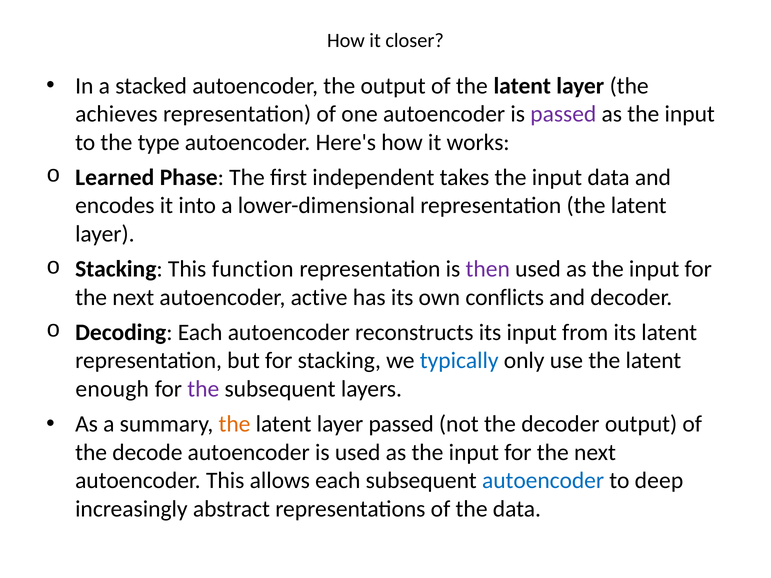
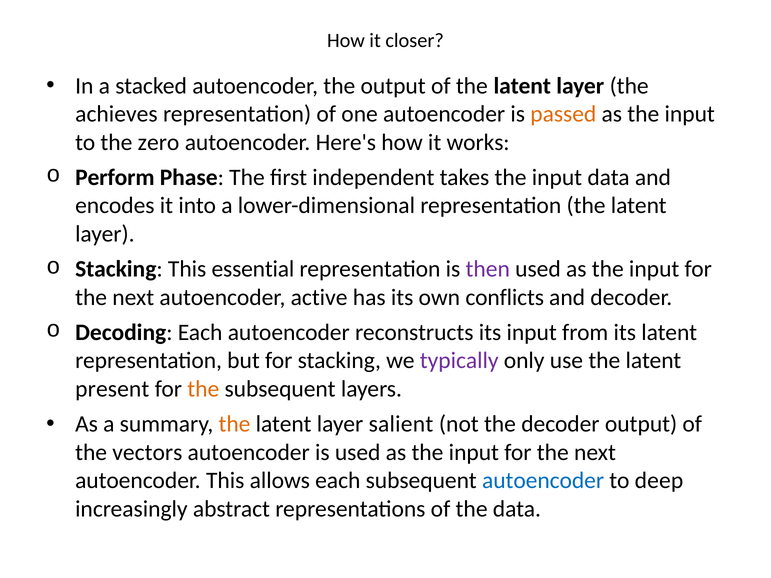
passed colour: purple -> orange (563, 114)
type: type -> zero (159, 142)
Learned: Learned -> Perform (115, 178)
function: function -> essential (253, 269)
typically colour: blue -> purple (459, 361)
enough: enough -> present (112, 389)
the colour: purple -> orange (203, 389)
layer passed: passed -> salient (401, 424)
decode: decode -> vectors (147, 452)
